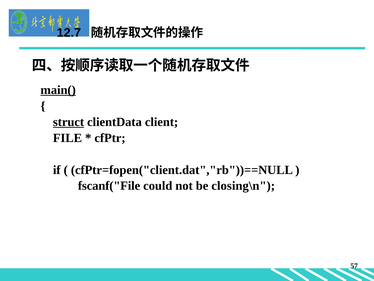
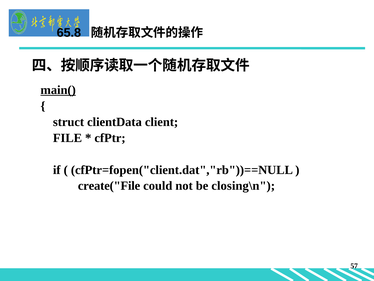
12.7: 12.7 -> 65.8 (69, 33)
struct underline: present -> none (69, 122)
fscanf("File: fscanf("File -> create("File (109, 186)
